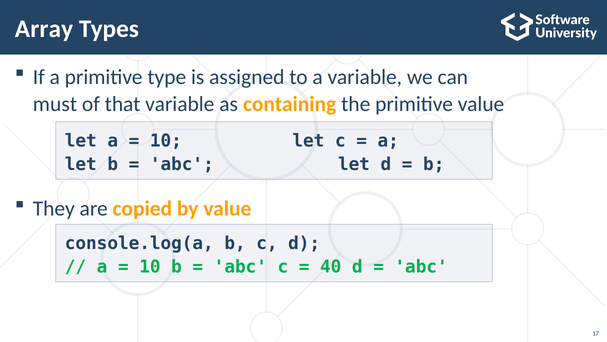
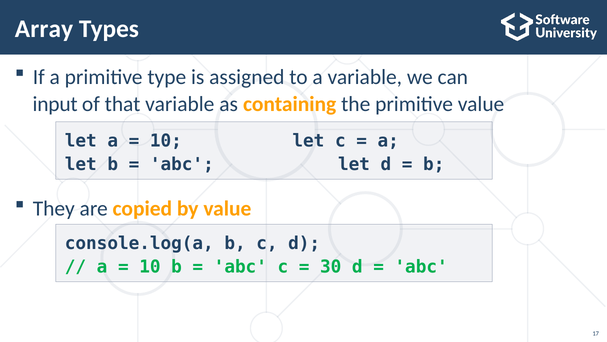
must: must -> input (55, 104)
40: 40 -> 30 (331, 267)
